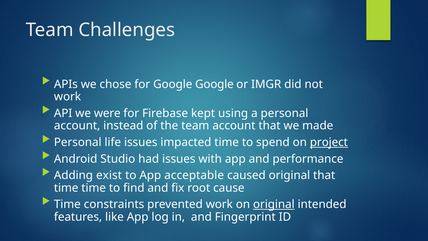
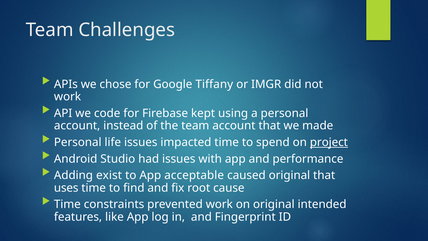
Google Google: Google -> Tiffany (214, 84)
were: were -> code (107, 113)
time: time -> uses (66, 188)
original underline: present -> none (274, 204)
